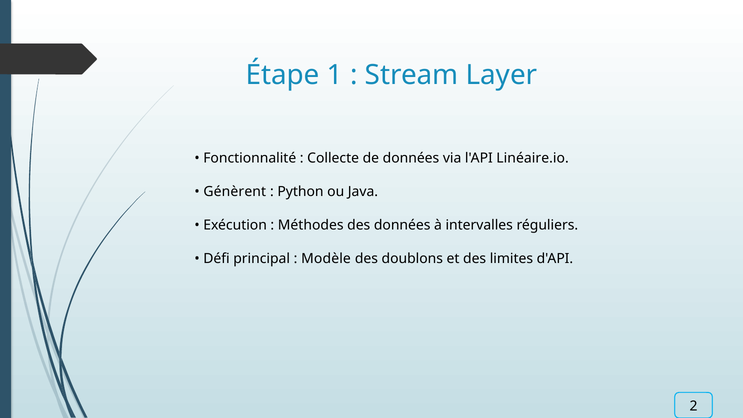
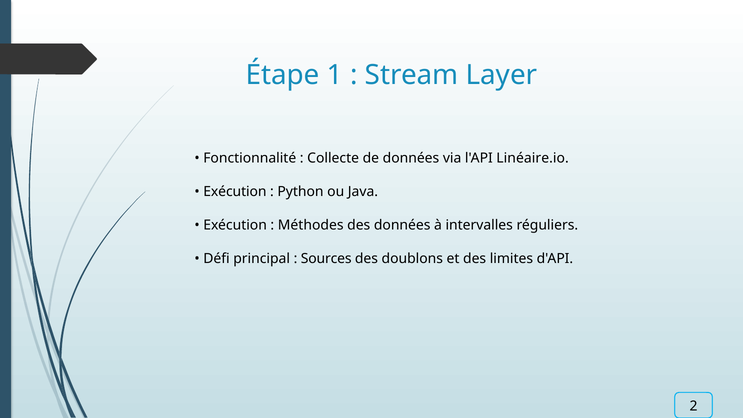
Génèrent: Génèrent -> Exécution (235, 192)
Modèle: Modèle -> Sources (326, 258)
